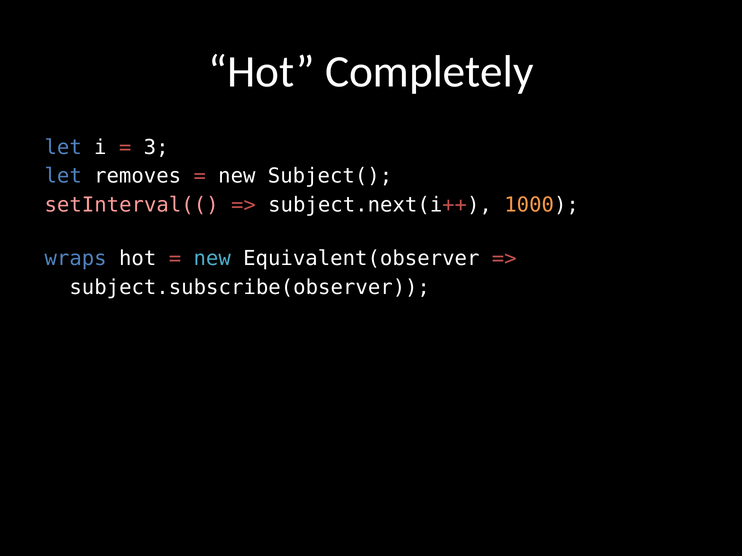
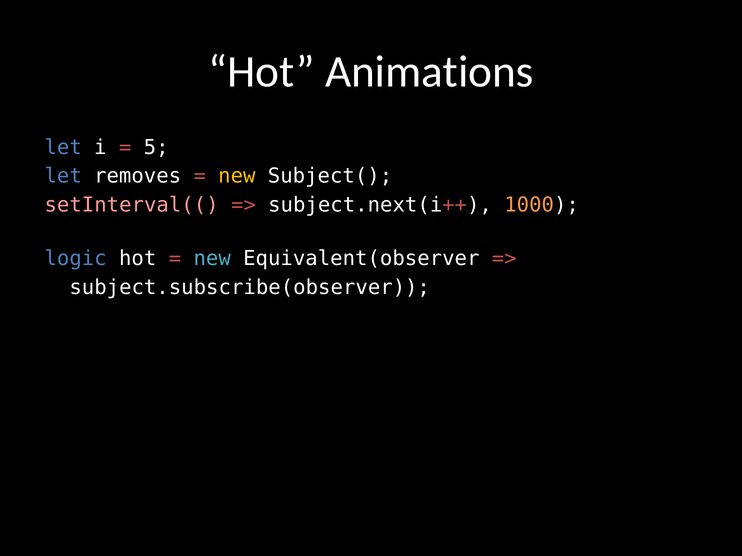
Completely: Completely -> Animations (429, 72)
3: 3 -> 5 (156, 147)
new colour: white -> yellow (237, 176)
wraps: wraps -> logic (76, 259)
